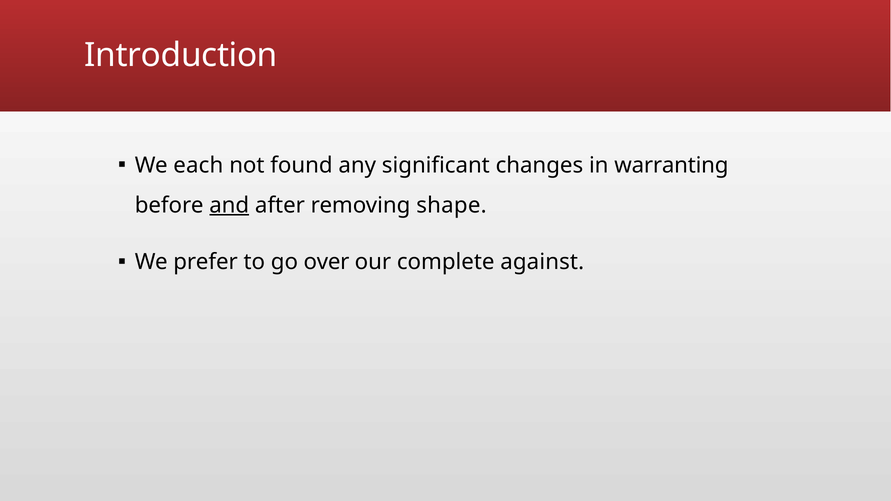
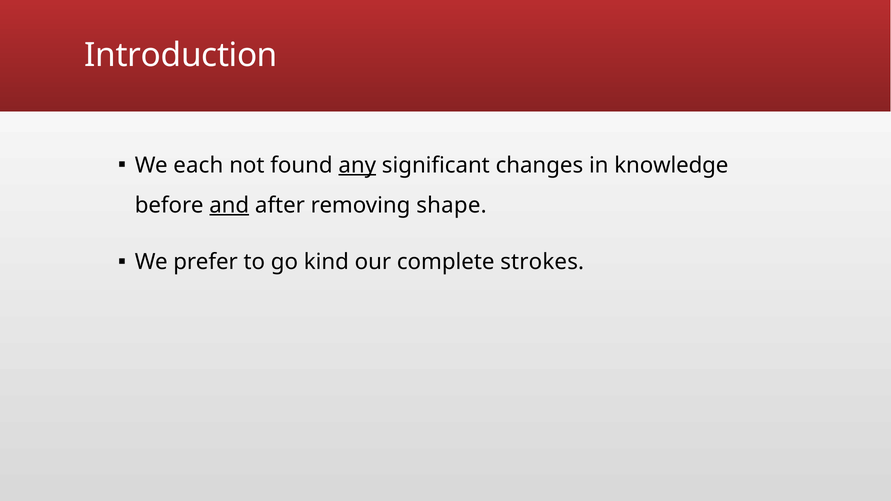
any underline: none -> present (357, 165)
warranting: warranting -> knowledge (671, 165)
over: over -> kind (326, 262)
against: against -> strokes (542, 262)
